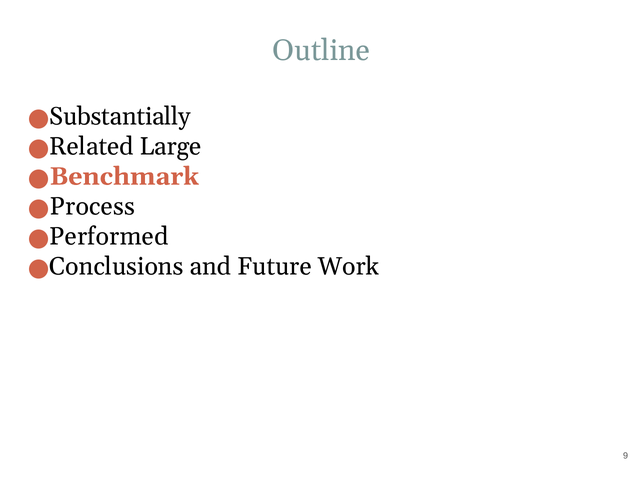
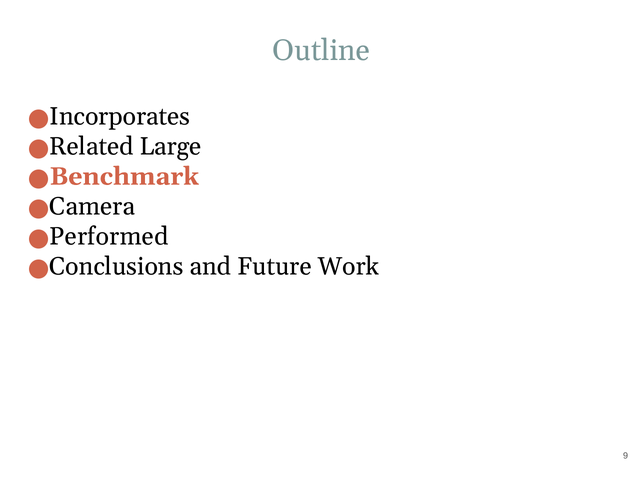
Substantially: Substantially -> Incorporates (120, 116)
Process: Process -> Camera (92, 206)
